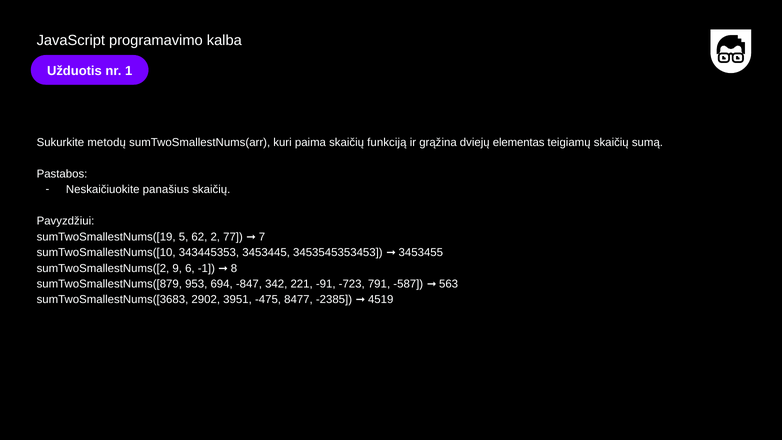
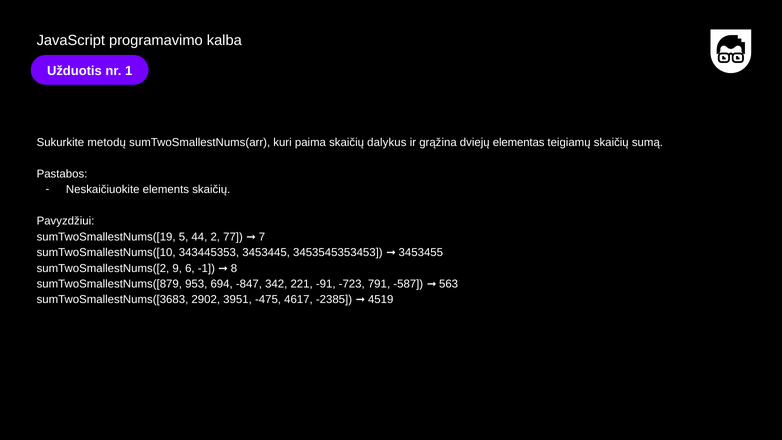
funkciją: funkciją -> dalykus (387, 142)
panašius: panašius -> elements (166, 190)
62: 62 -> 44 (199, 237)
8477: 8477 -> 4617 (298, 300)
